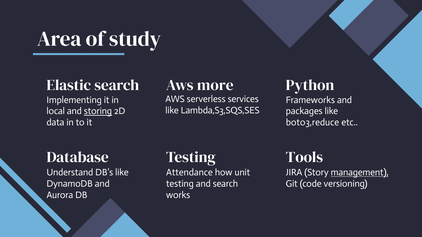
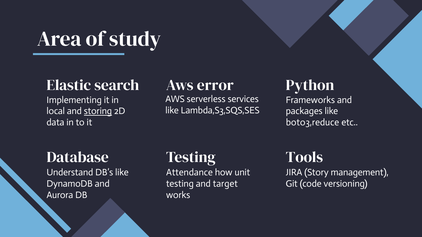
more: more -> error (215, 85)
management underline: present -> none (360, 173)
and search: search -> target (225, 184)
